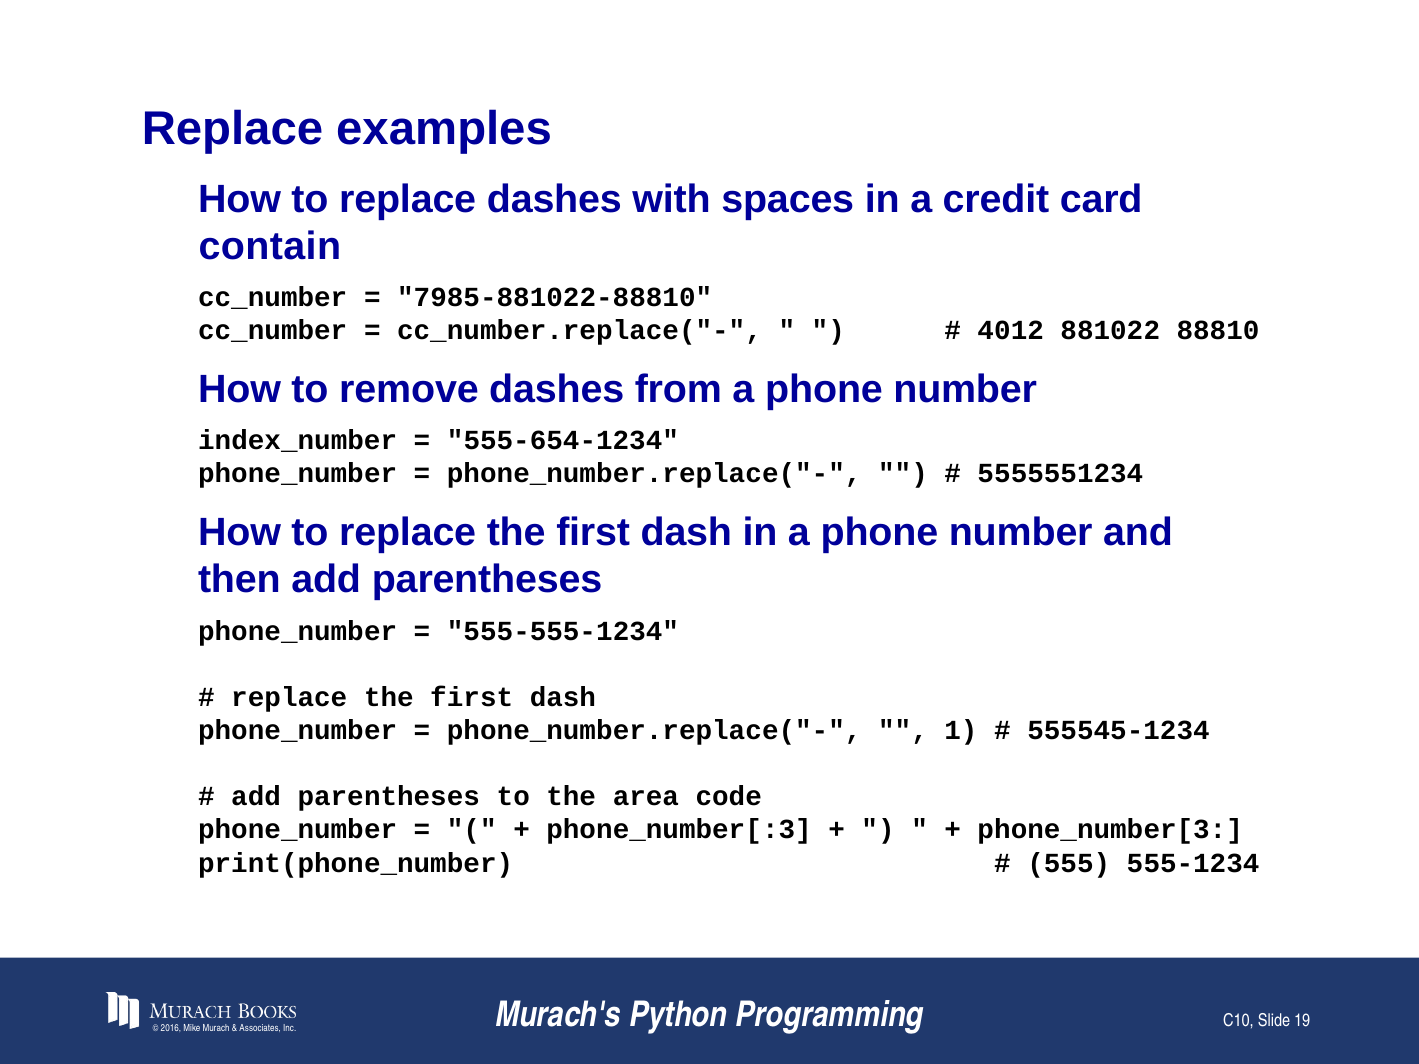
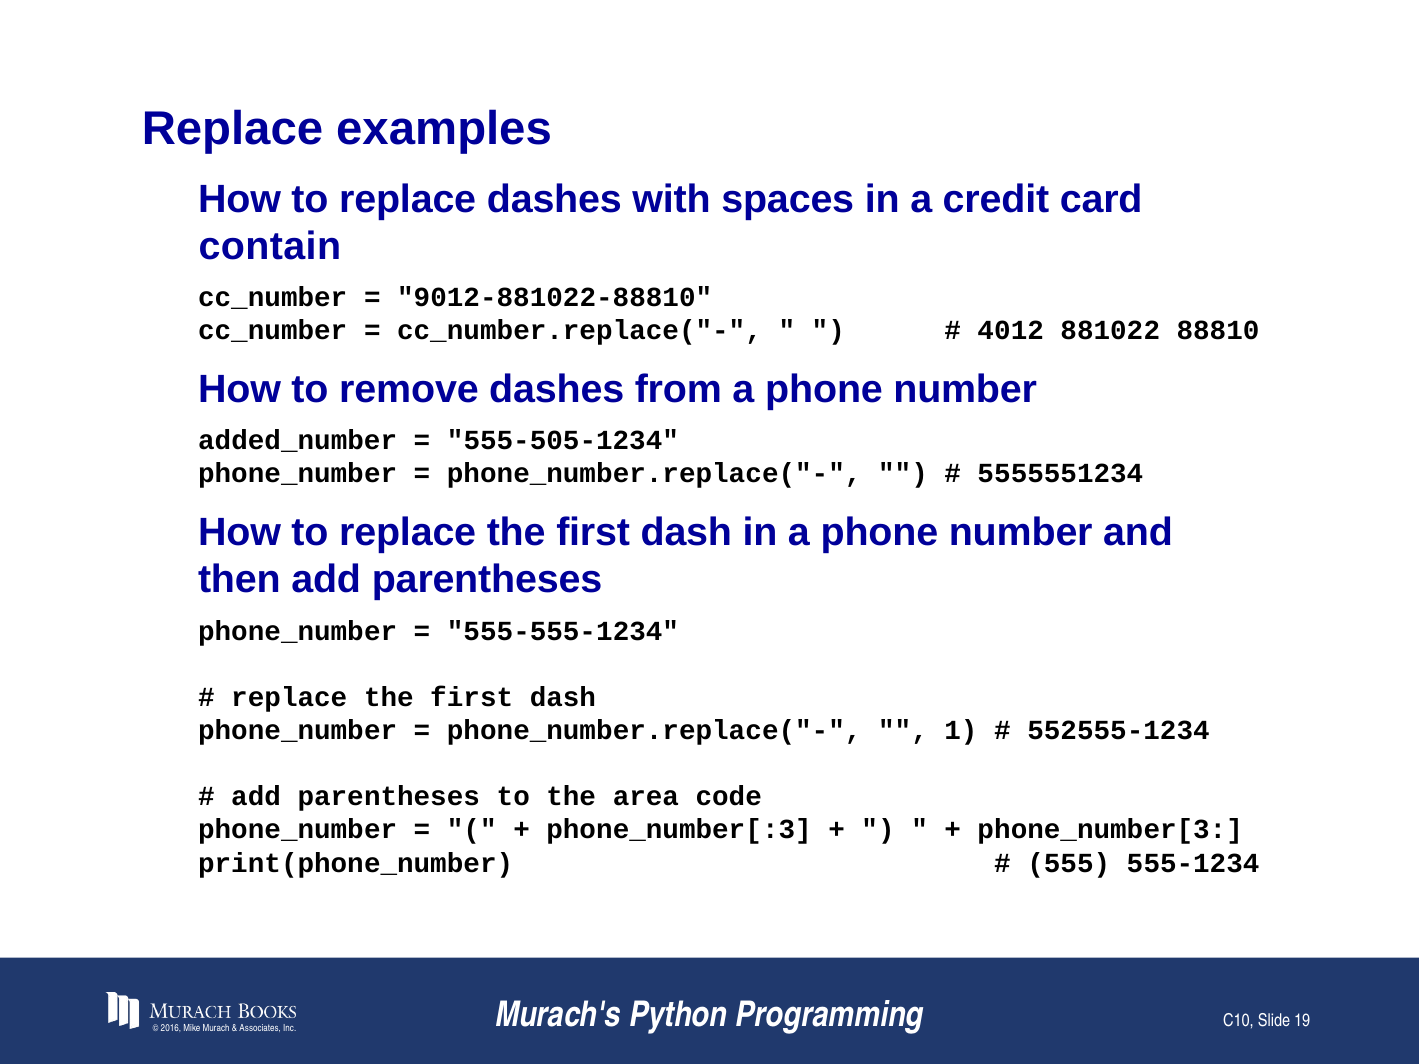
7985-881022-88810: 7985-881022-88810 -> 9012-881022-88810 (555, 298)
index_number: index_number -> added_number (298, 441)
555-654-1234: 555-654-1234 -> 555-505-1234 (563, 441)
555545-1234: 555545-1234 -> 552555-1234 (1118, 731)
